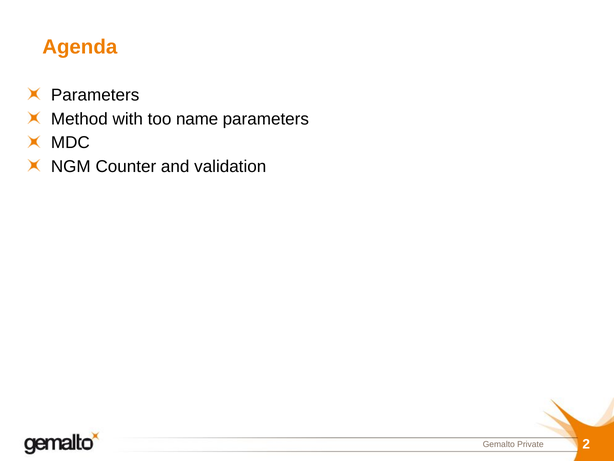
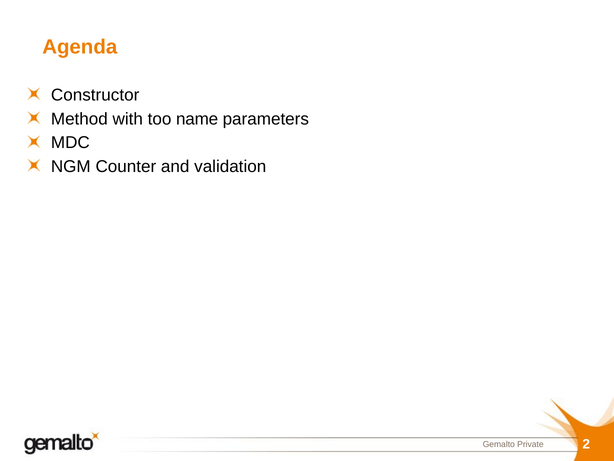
Parameters: Parameters -> Constructor (95, 95)
